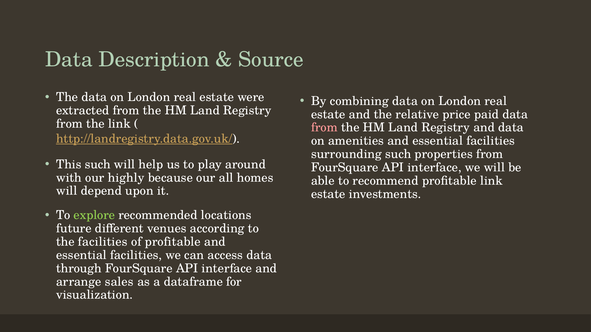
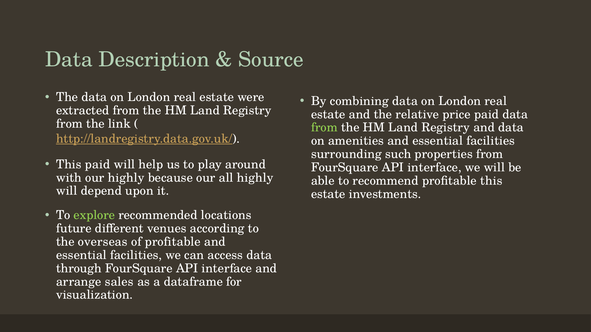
from colour: pink -> light green (324, 128)
This such: such -> paid (98, 165)
all homes: homes -> highly (255, 178)
profitable link: link -> this (491, 181)
the facilities: facilities -> overseas (103, 242)
